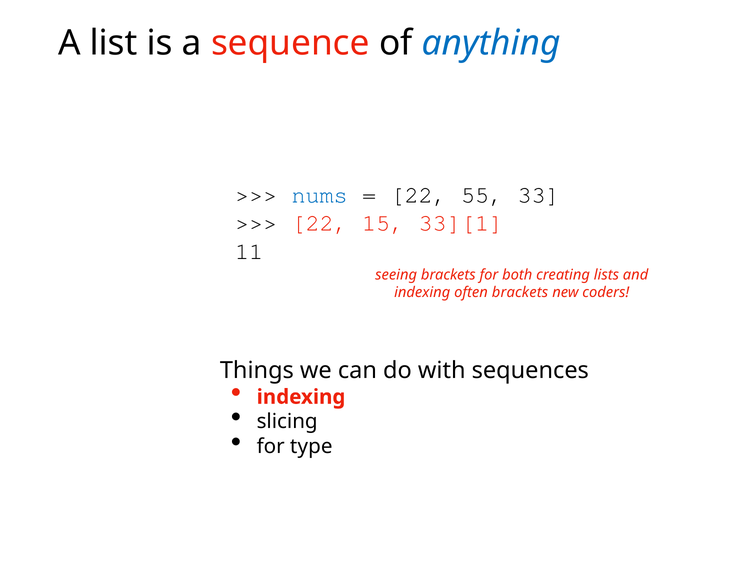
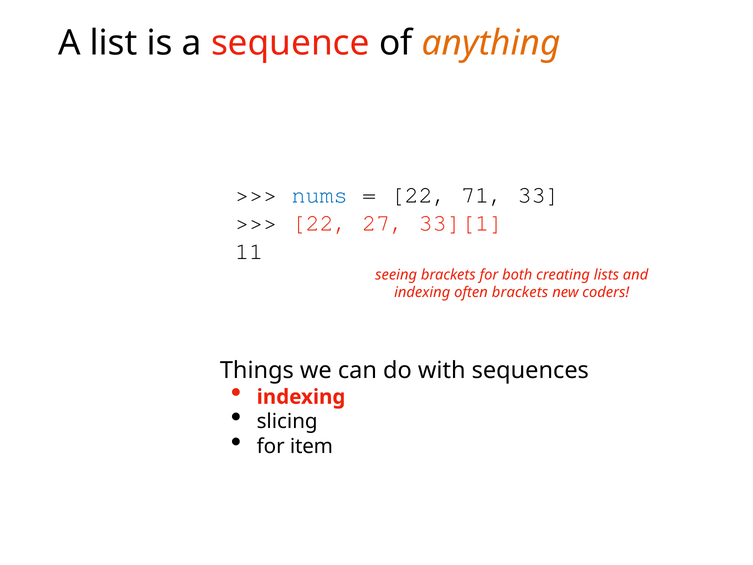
anything colour: blue -> orange (491, 43)
55: 55 -> 71 (482, 195)
15: 15 -> 27 (383, 223)
type: type -> item (311, 446)
